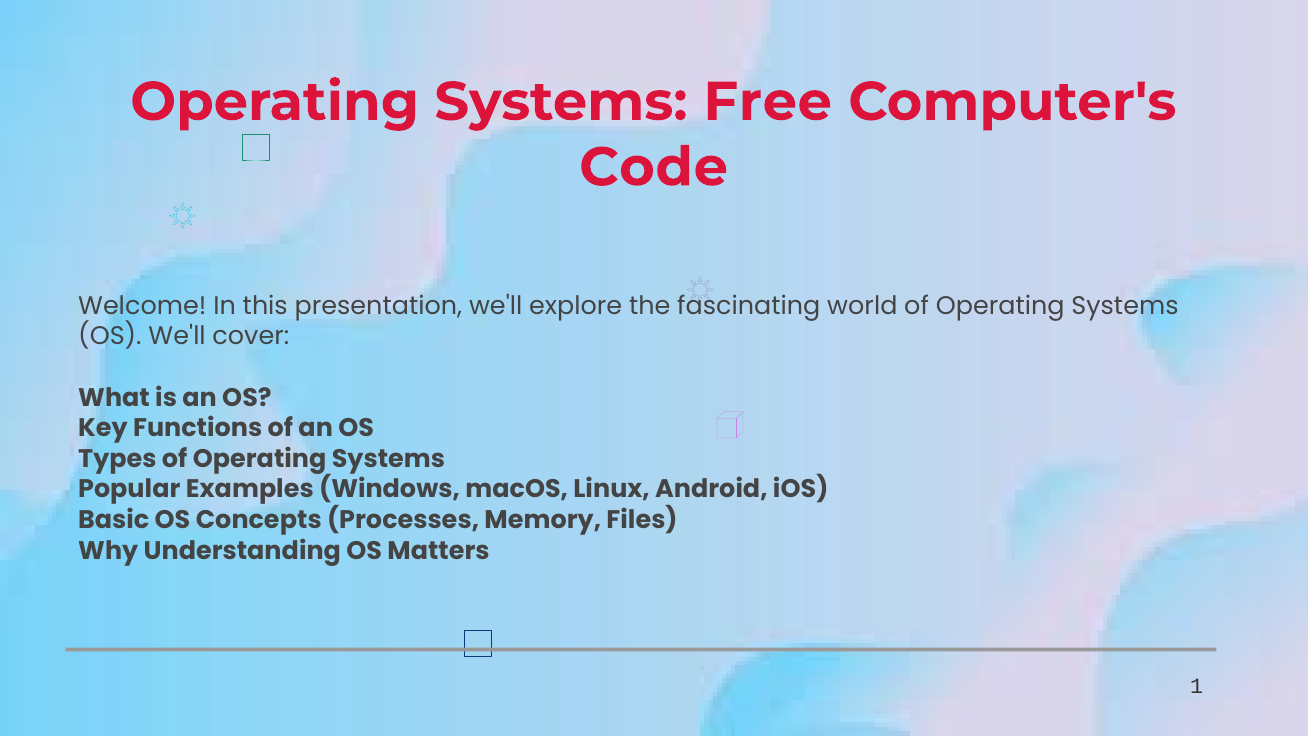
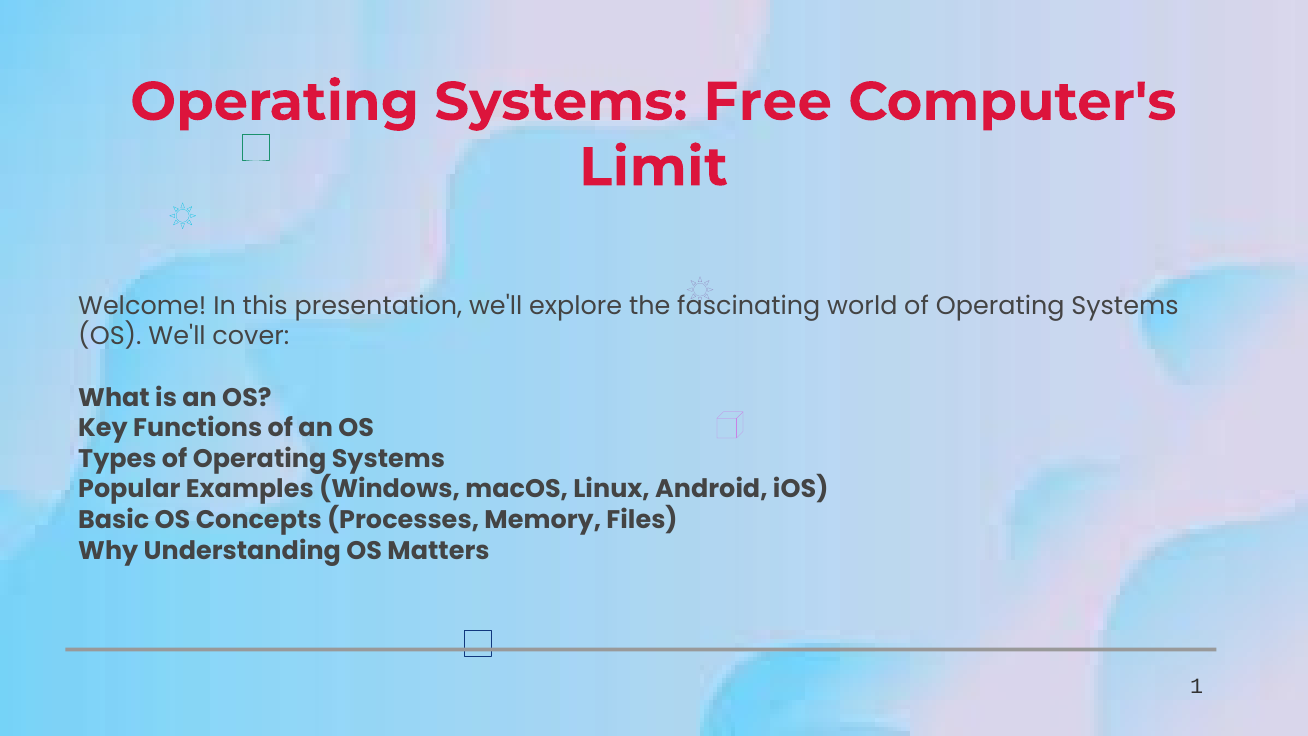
Code: Code -> Limit (654, 167)
